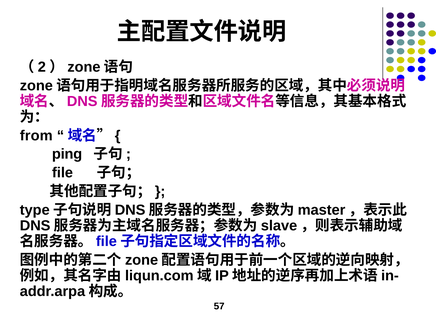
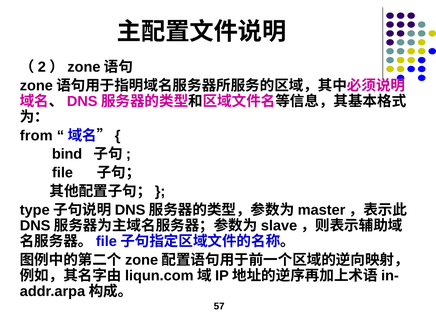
ping: ping -> bind (67, 154)
